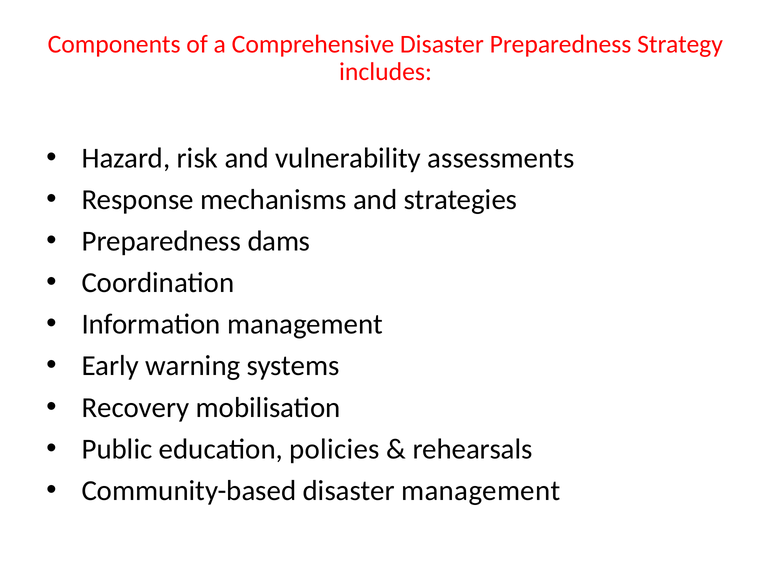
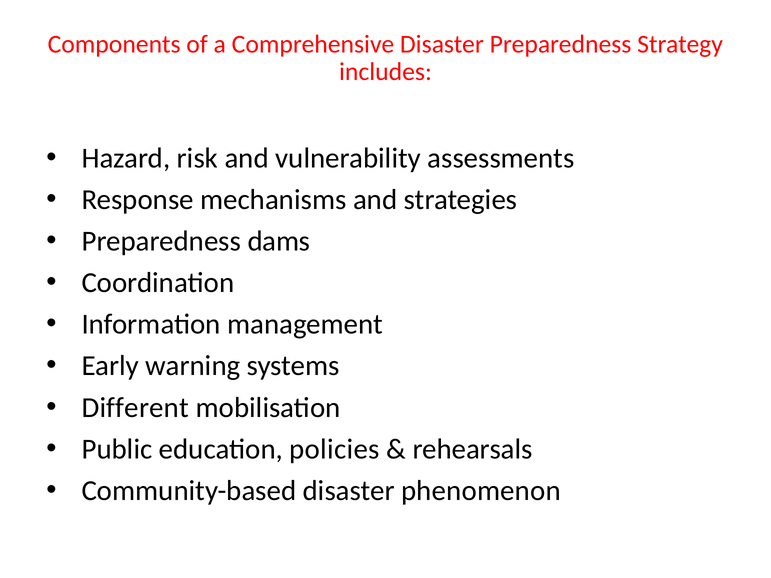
Recovery: Recovery -> Different (135, 408)
disaster management: management -> phenomenon (481, 491)
